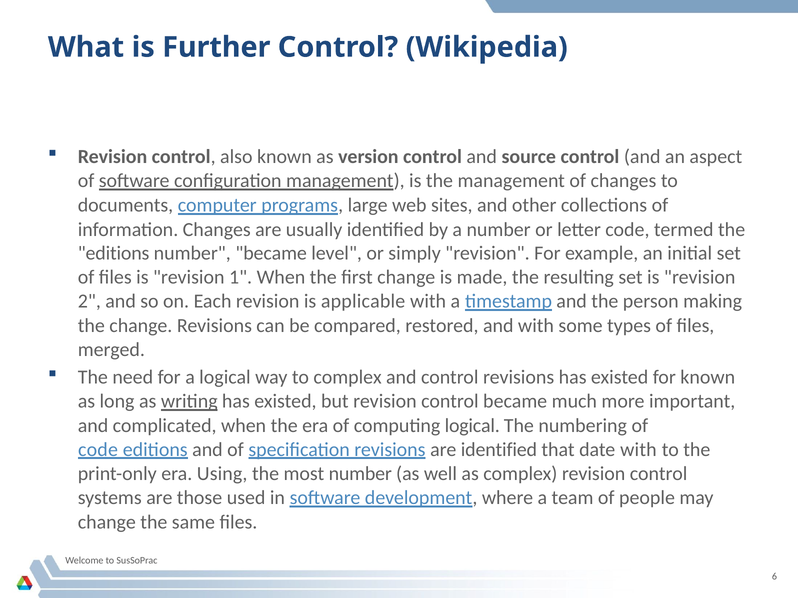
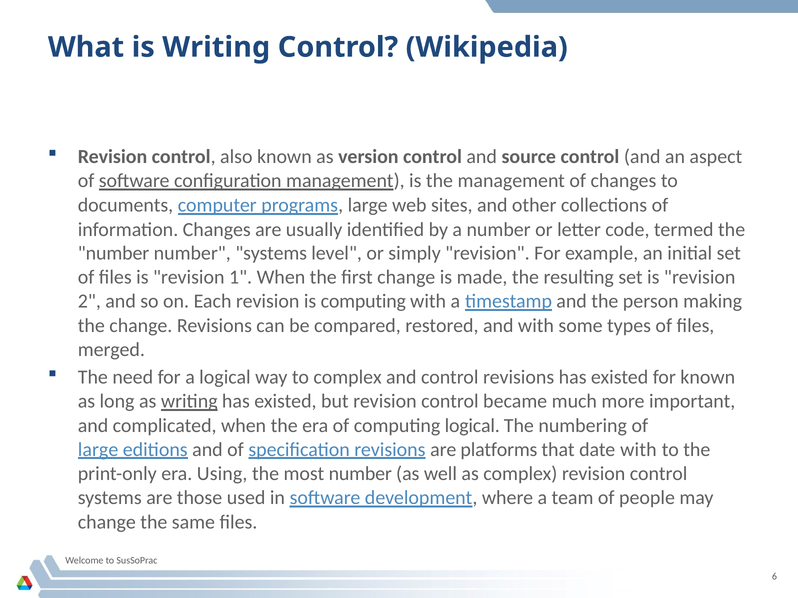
is Further: Further -> Writing (216, 47)
editions: editions -> number (114, 254)
number became: became -> systems (271, 254)
is applicable: applicable -> computing (363, 301)
code: code -> large (98, 450)
are identified: identified -> platforms (499, 450)
